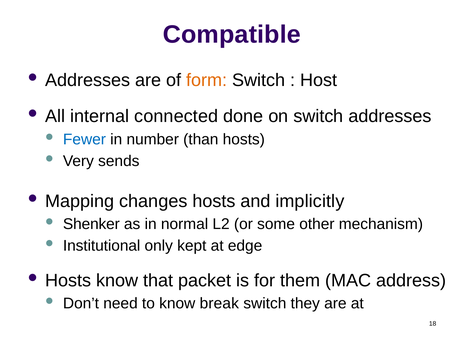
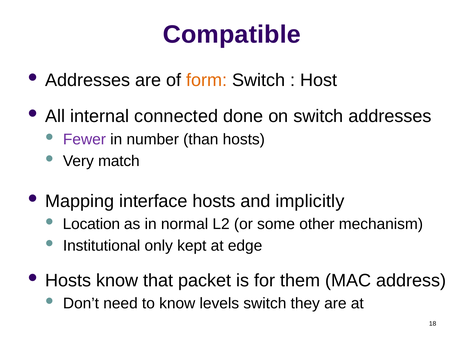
Fewer colour: blue -> purple (84, 139)
sends: sends -> match (119, 161)
changes: changes -> interface (153, 201)
Shenker: Shenker -> Location (91, 224)
break: break -> levels (219, 304)
